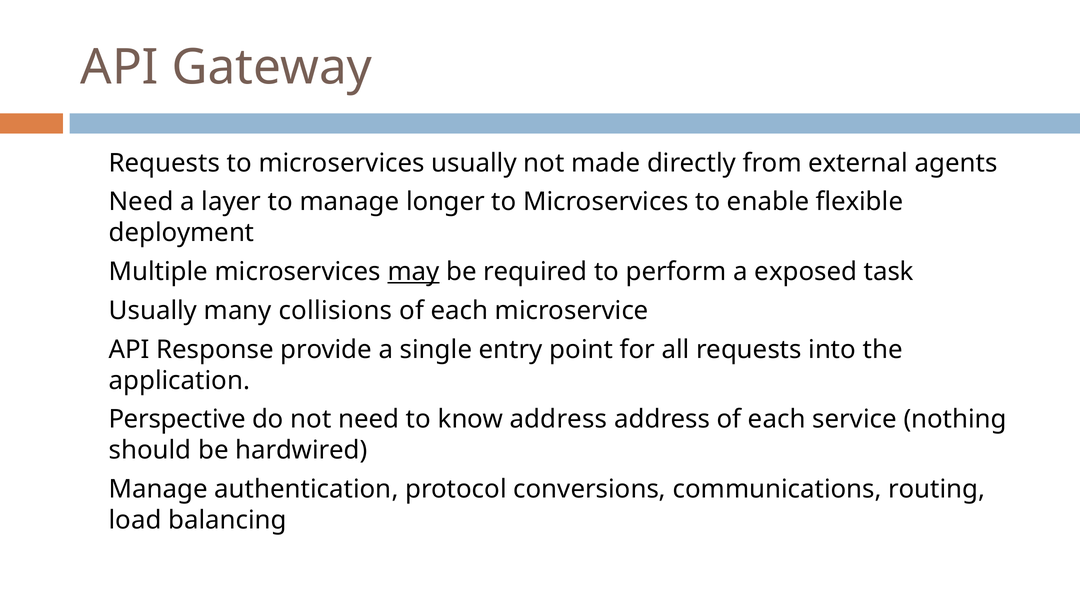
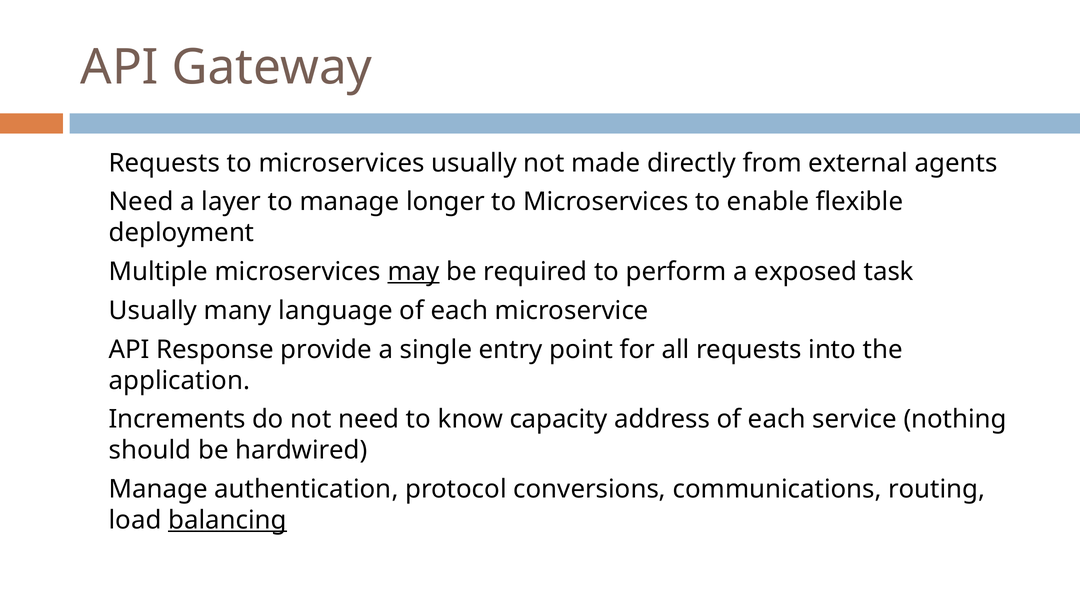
collisions: collisions -> language (336, 311)
Perspective: Perspective -> Increments (177, 420)
know address: address -> capacity (559, 420)
balancing underline: none -> present (228, 521)
